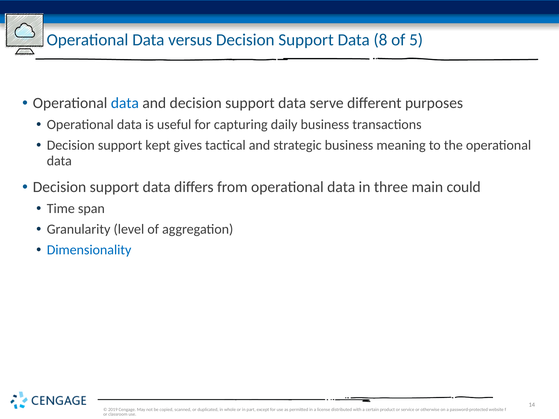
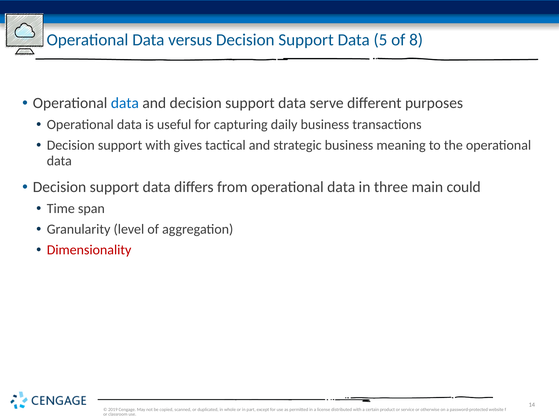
8: 8 -> 5 (380, 40)
5: 5 -> 8 (416, 40)
support kept: kept -> with (158, 145)
Dimensionality colour: blue -> red (89, 250)
